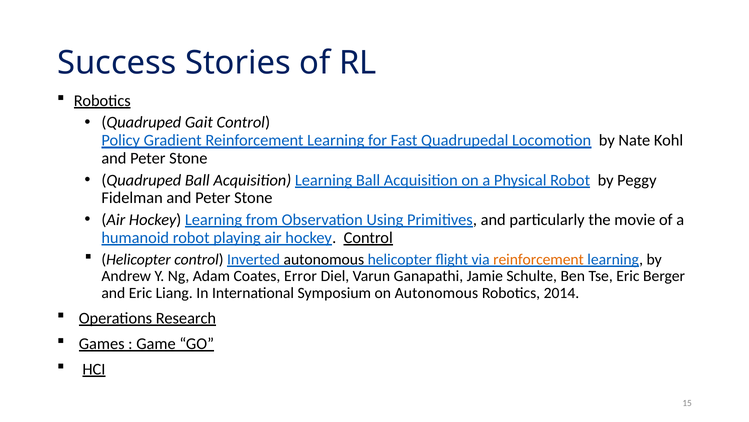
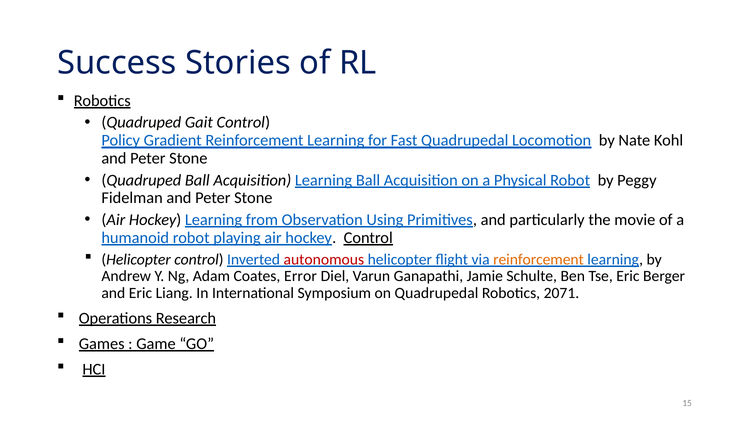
autonomous colour: black -> red (324, 259)
on Autonomous: Autonomous -> Quadrupedal (436, 293)
2014: 2014 -> 2071 (561, 293)
